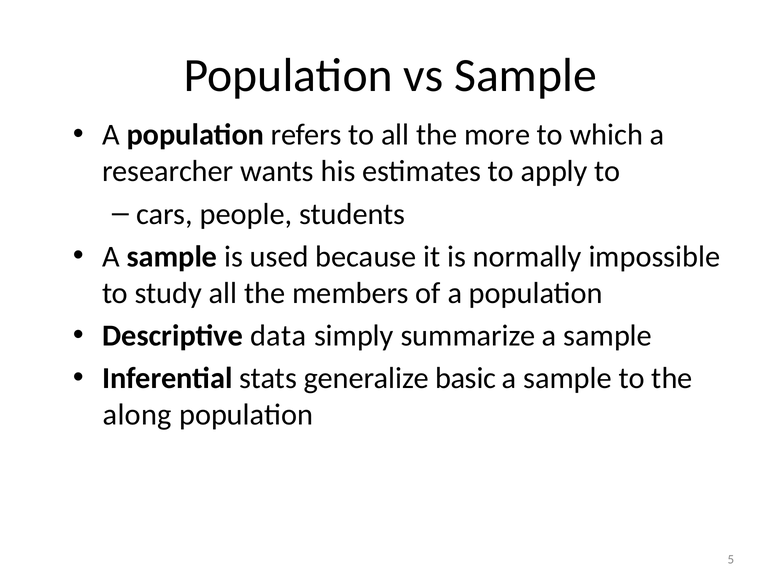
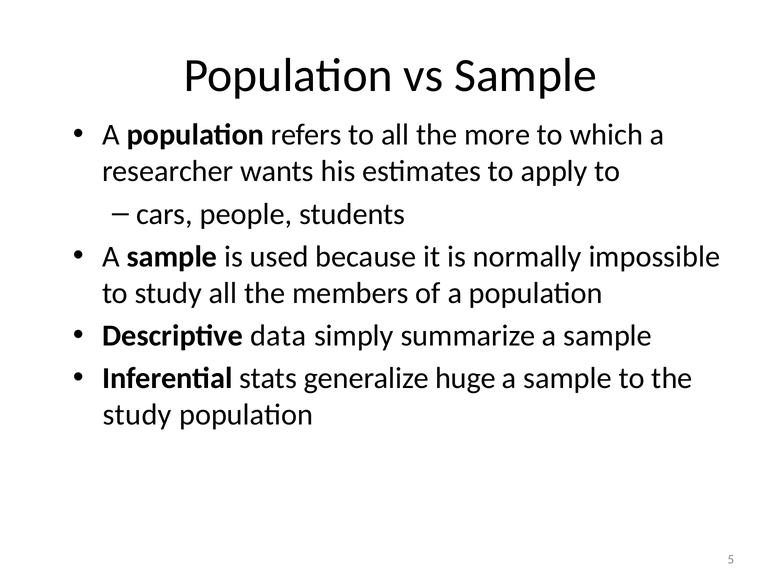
basic: basic -> huge (466, 378)
along: along -> study (137, 415)
